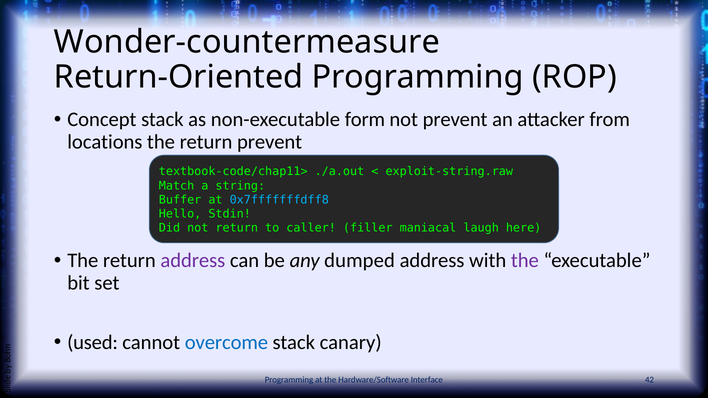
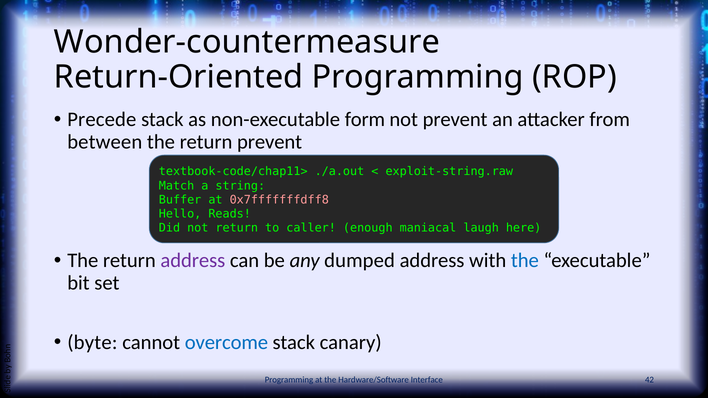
Concept: Concept -> Precede (102, 120)
locations: locations -> between (105, 142)
0x7fffffffdff8 colour: light blue -> pink (279, 200)
Stdin: Stdin -> Reads (230, 214)
filler: filler -> enough (368, 228)
the colour: purple -> blue (525, 261)
used: used -> byte (92, 342)
